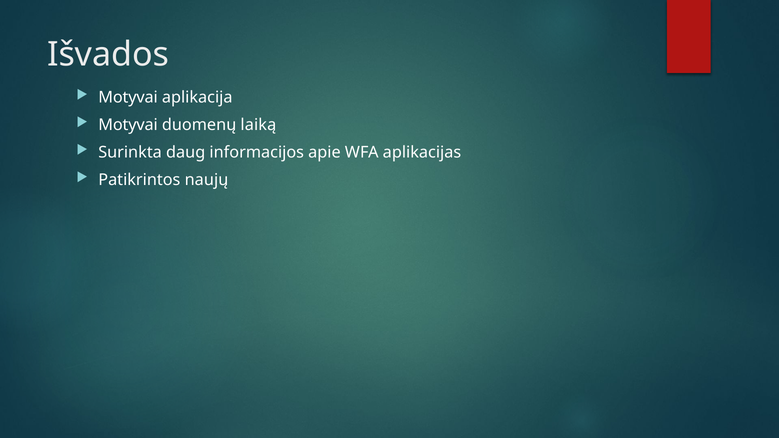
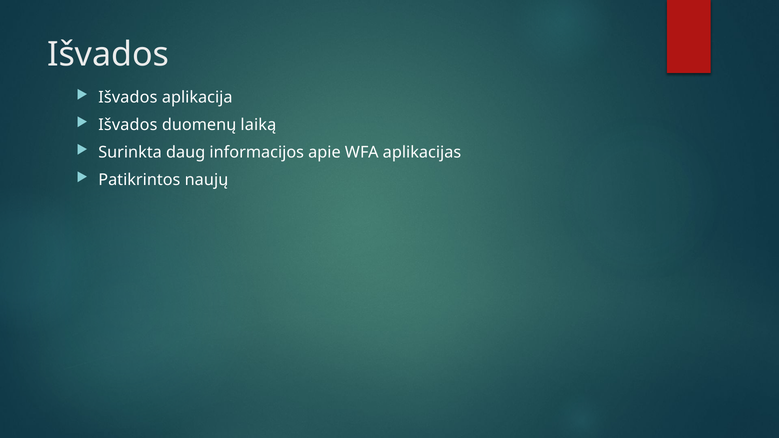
Motyvai: Motyvai -> Išvados (128, 97)
Motyvai: Motyvai -> Išvados (128, 125)
